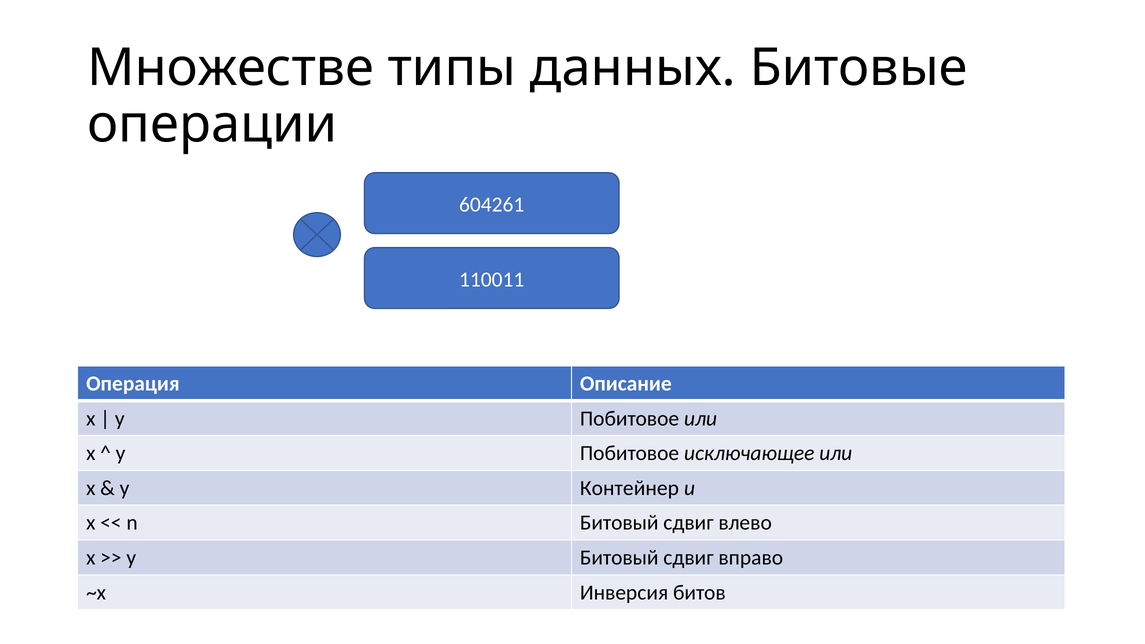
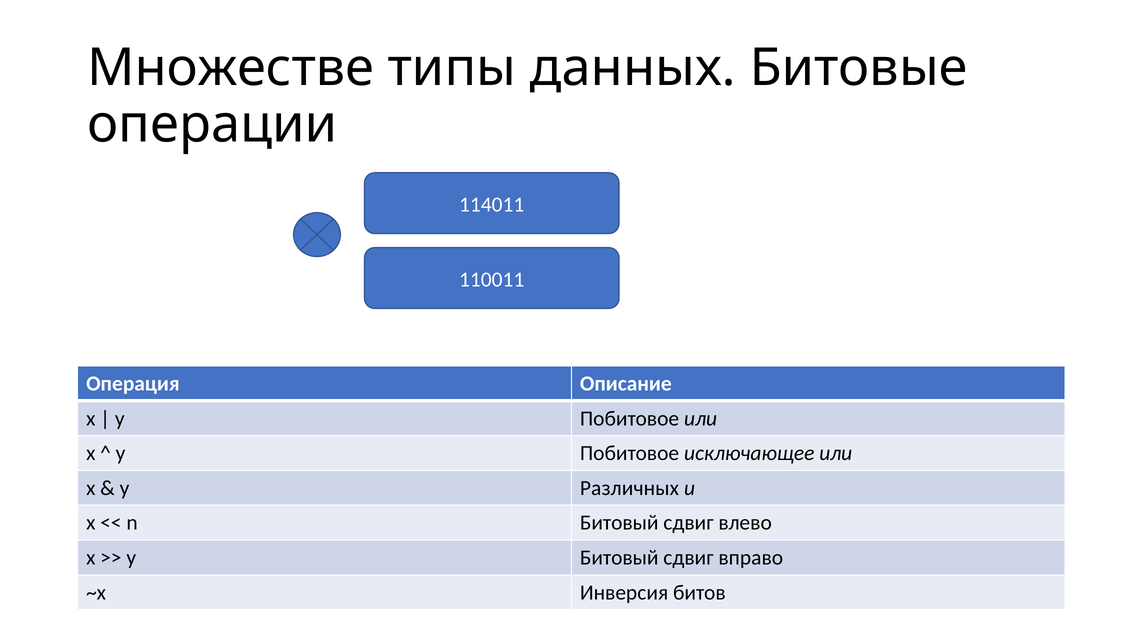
604261: 604261 -> 114011 (492, 205)
Контейнер: Контейнер -> Различных (629, 488)
